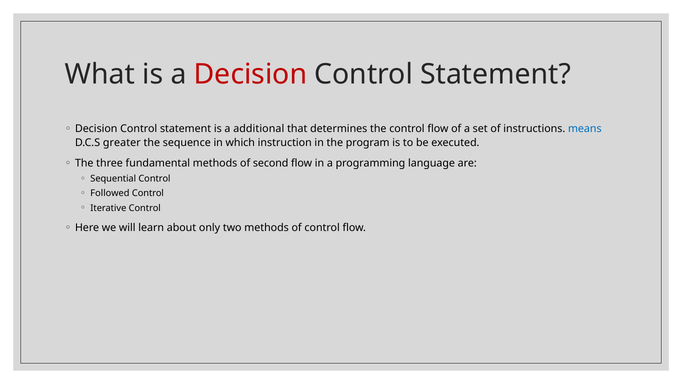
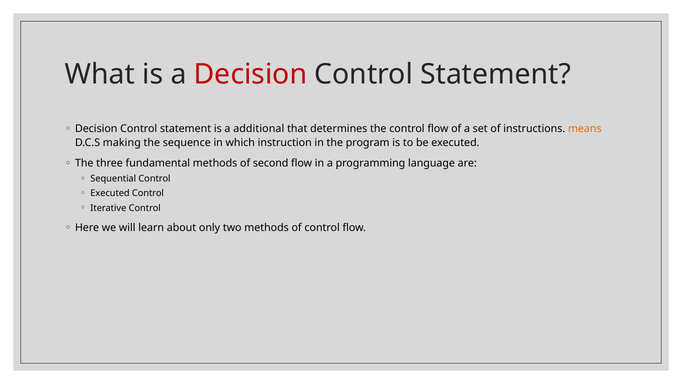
means colour: blue -> orange (585, 129)
greater: greater -> making (122, 143)
Followed: Followed -> Executed (110, 193)
